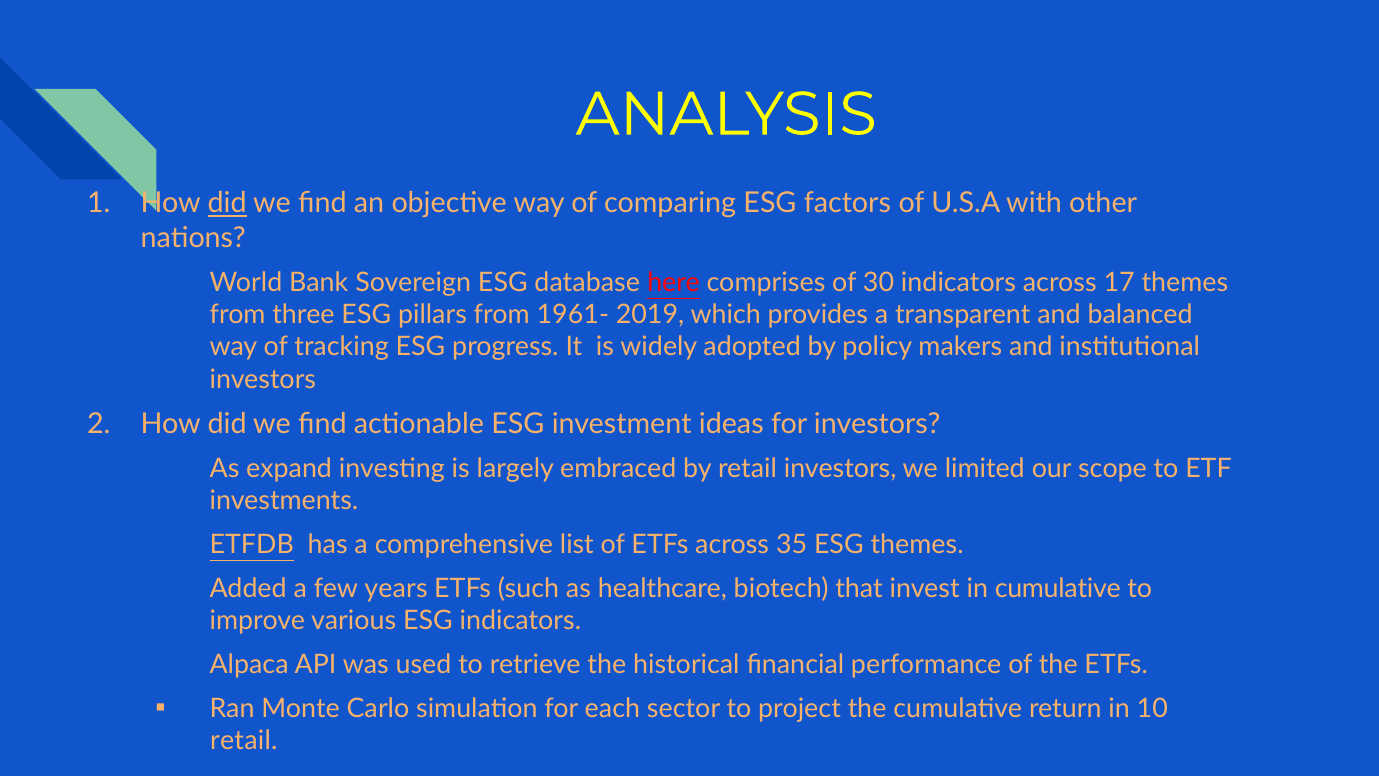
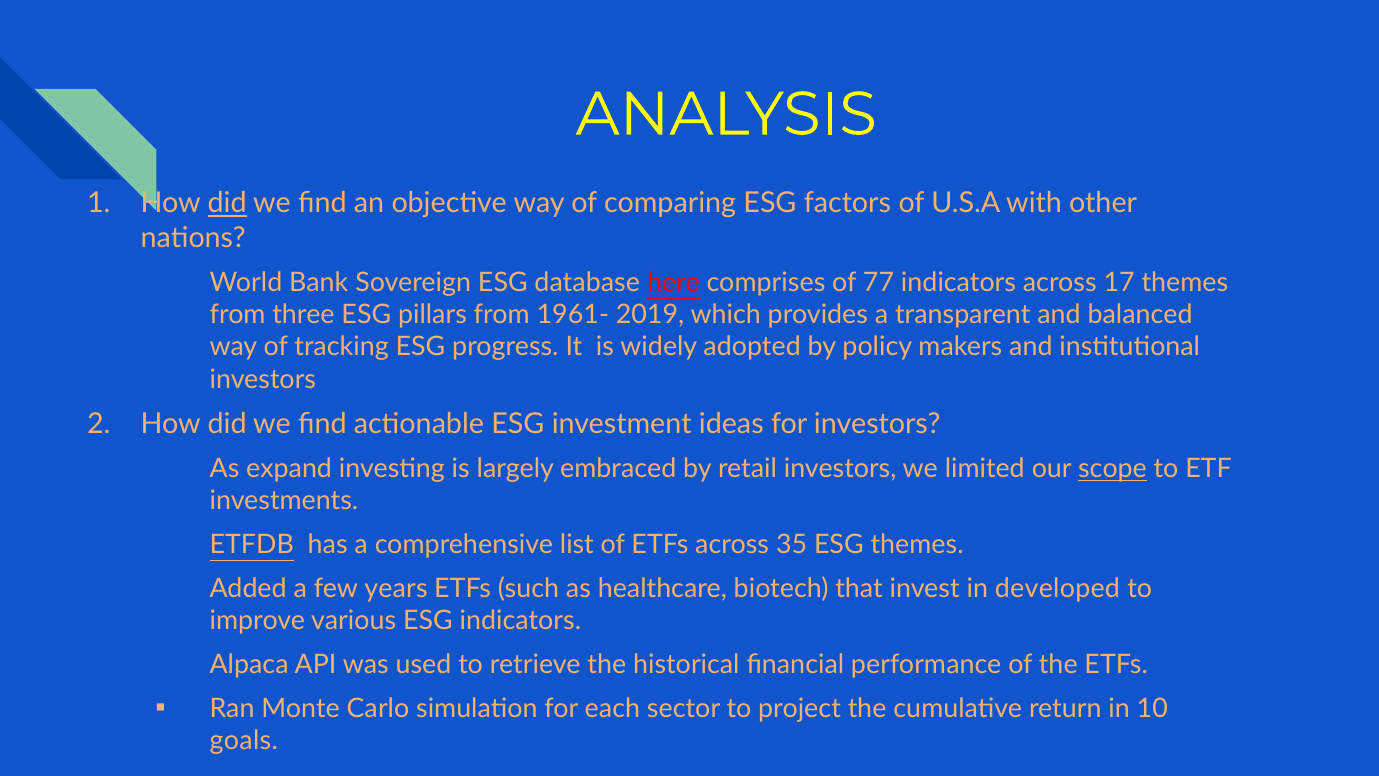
30: 30 -> 77 (879, 282)
scope underline: none -> present (1112, 469)
in cumulative: cumulative -> developed (1057, 588)
retail: retail -> goals (244, 740)
